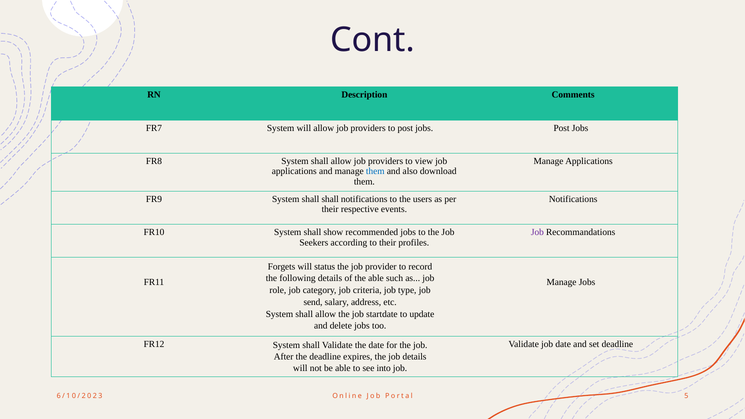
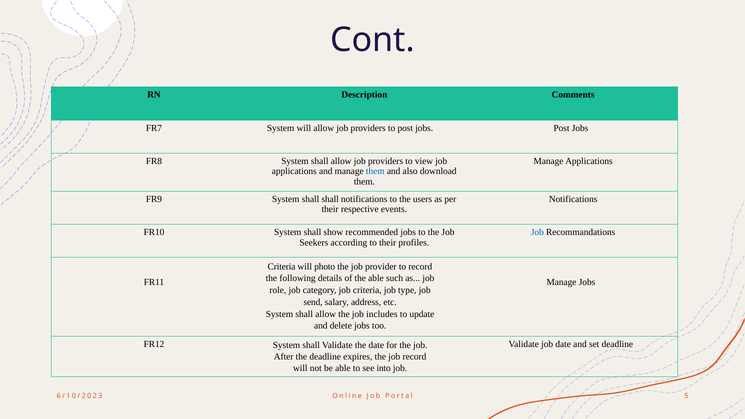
Job colour: purple -> blue (537, 232)
Forgets: Forgets -> Criteria (282, 267)
status: status -> photo (325, 267)
startdate: startdate -> includes (382, 314)
job details: details -> record (414, 357)
